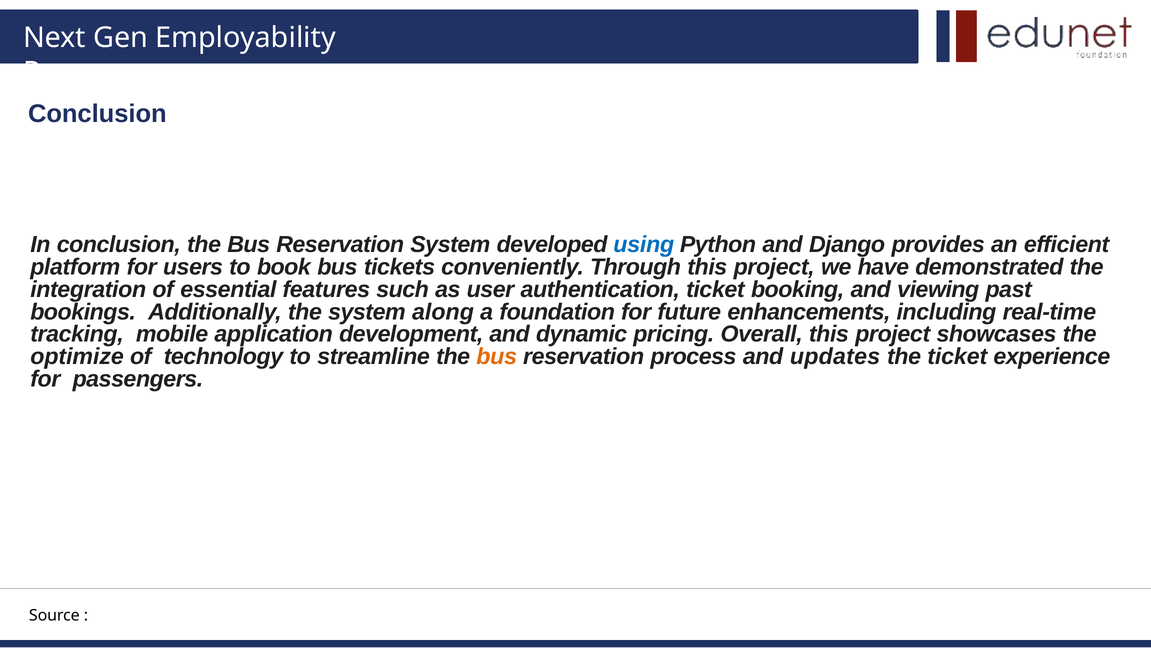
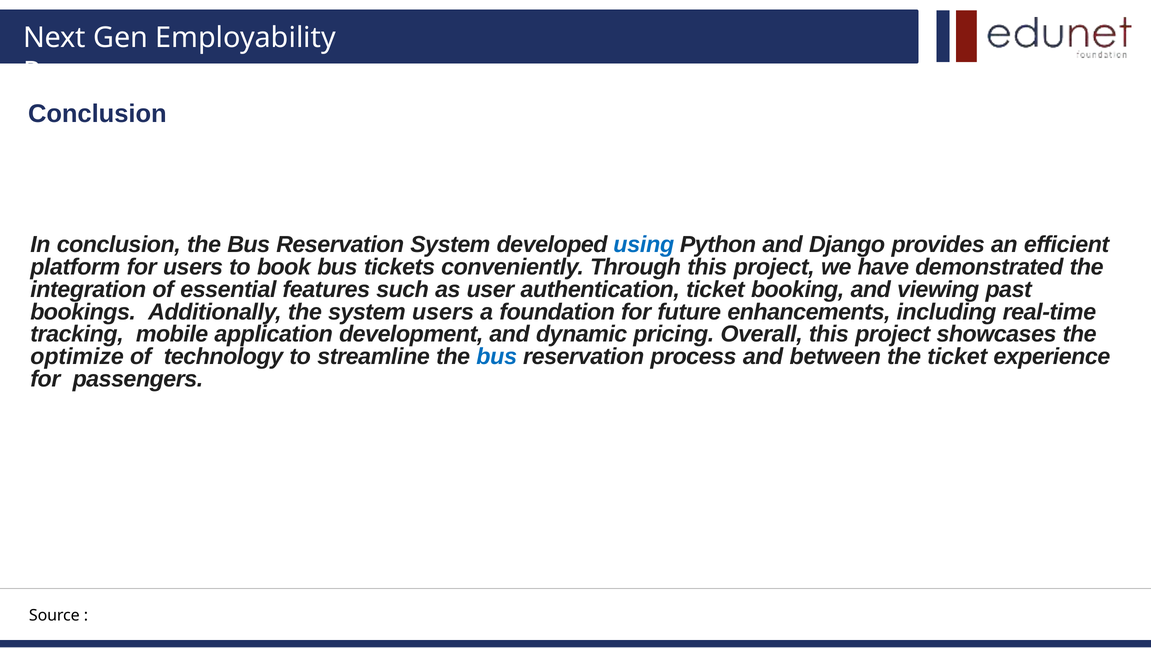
system along: along -> users (443, 312)
bus colour: orange -> blue (497, 357)
updates: updates -> between (835, 357)
